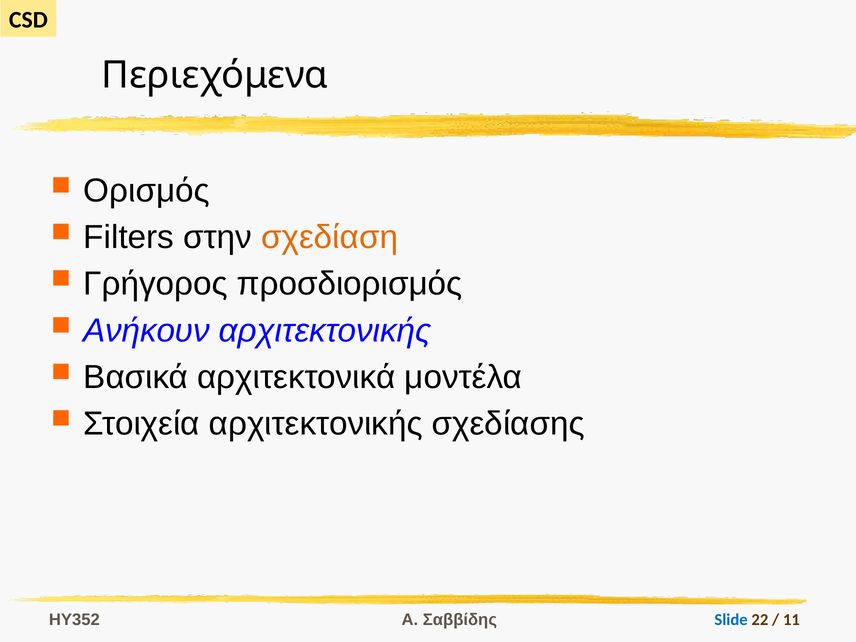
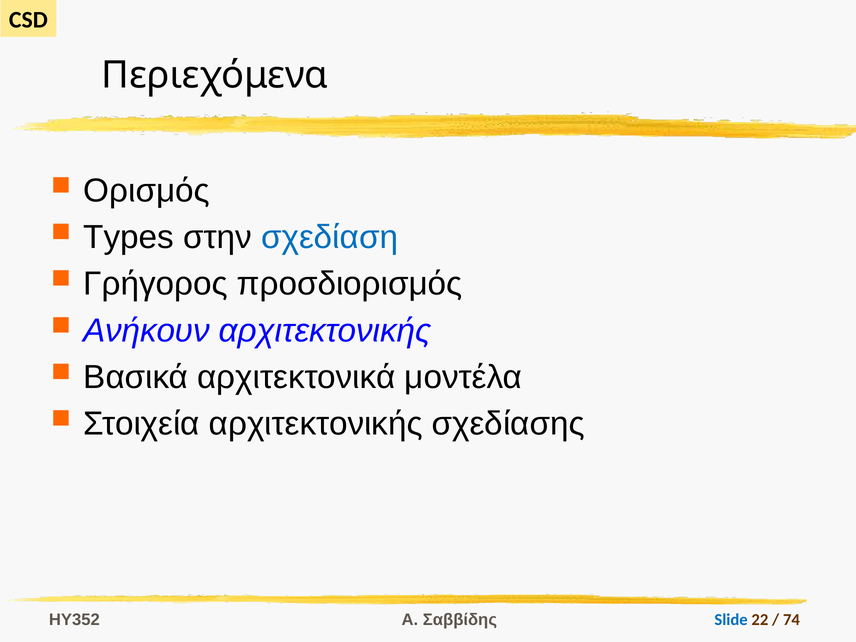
Filters: Filters -> Types (129, 237)
σχεδίαση colour: orange -> blue (330, 237)
11: 11 -> 74 (791, 620)
